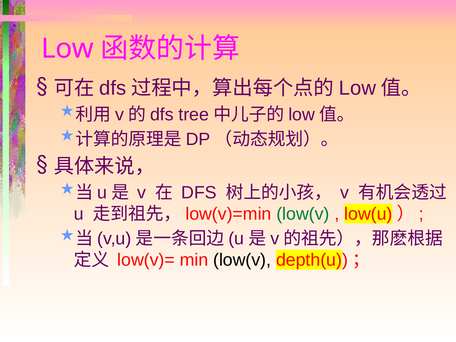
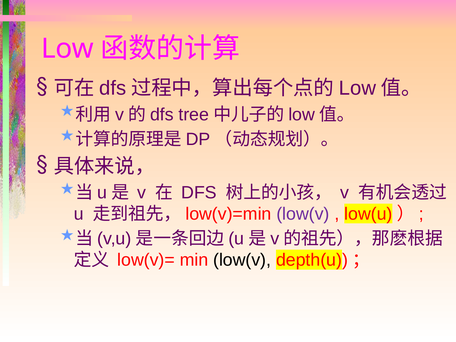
low(v colour: green -> purple (303, 214)
